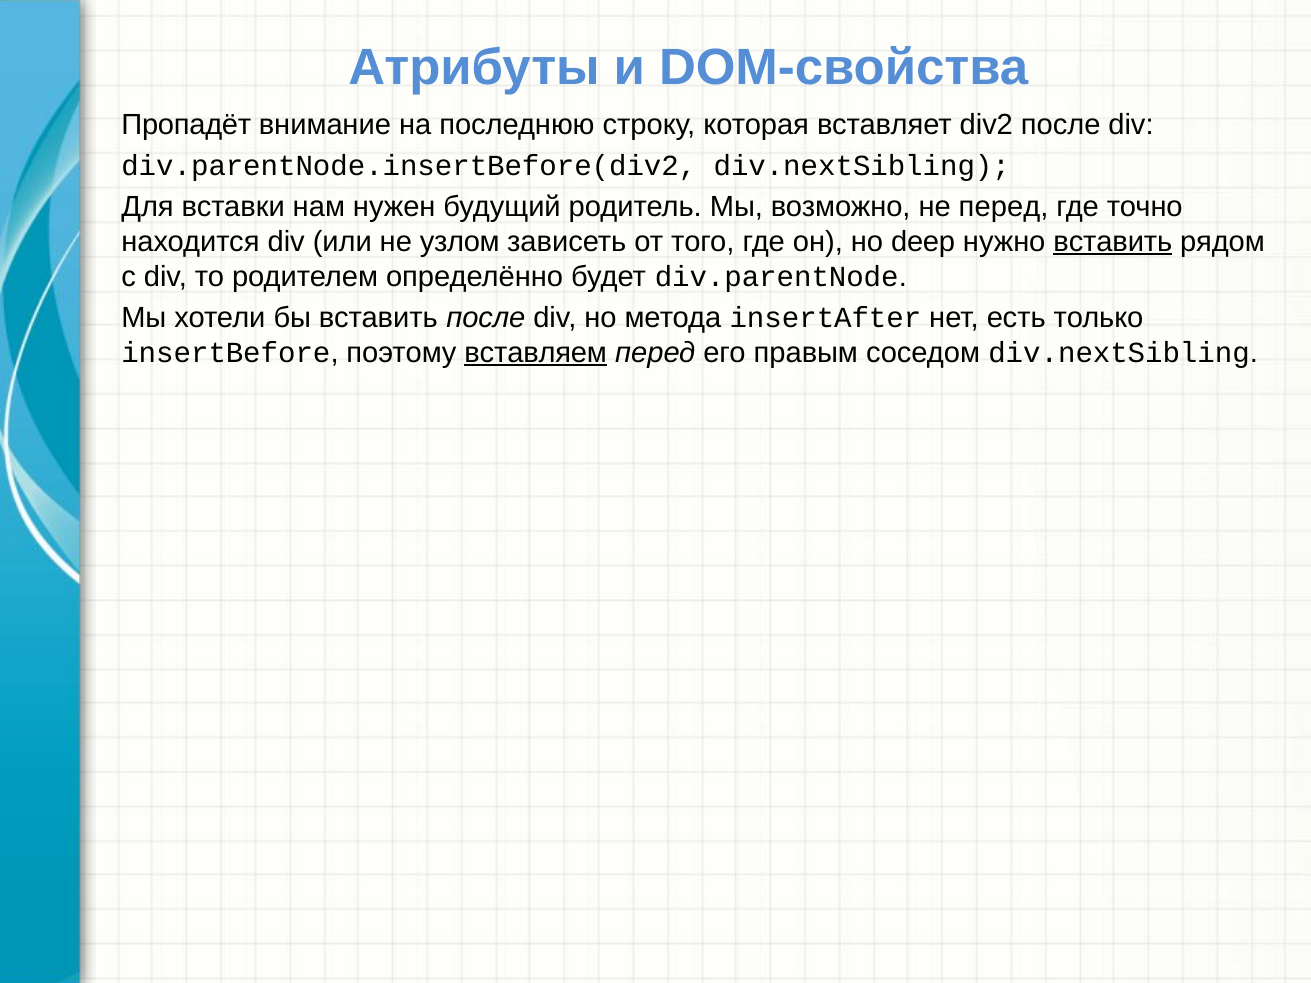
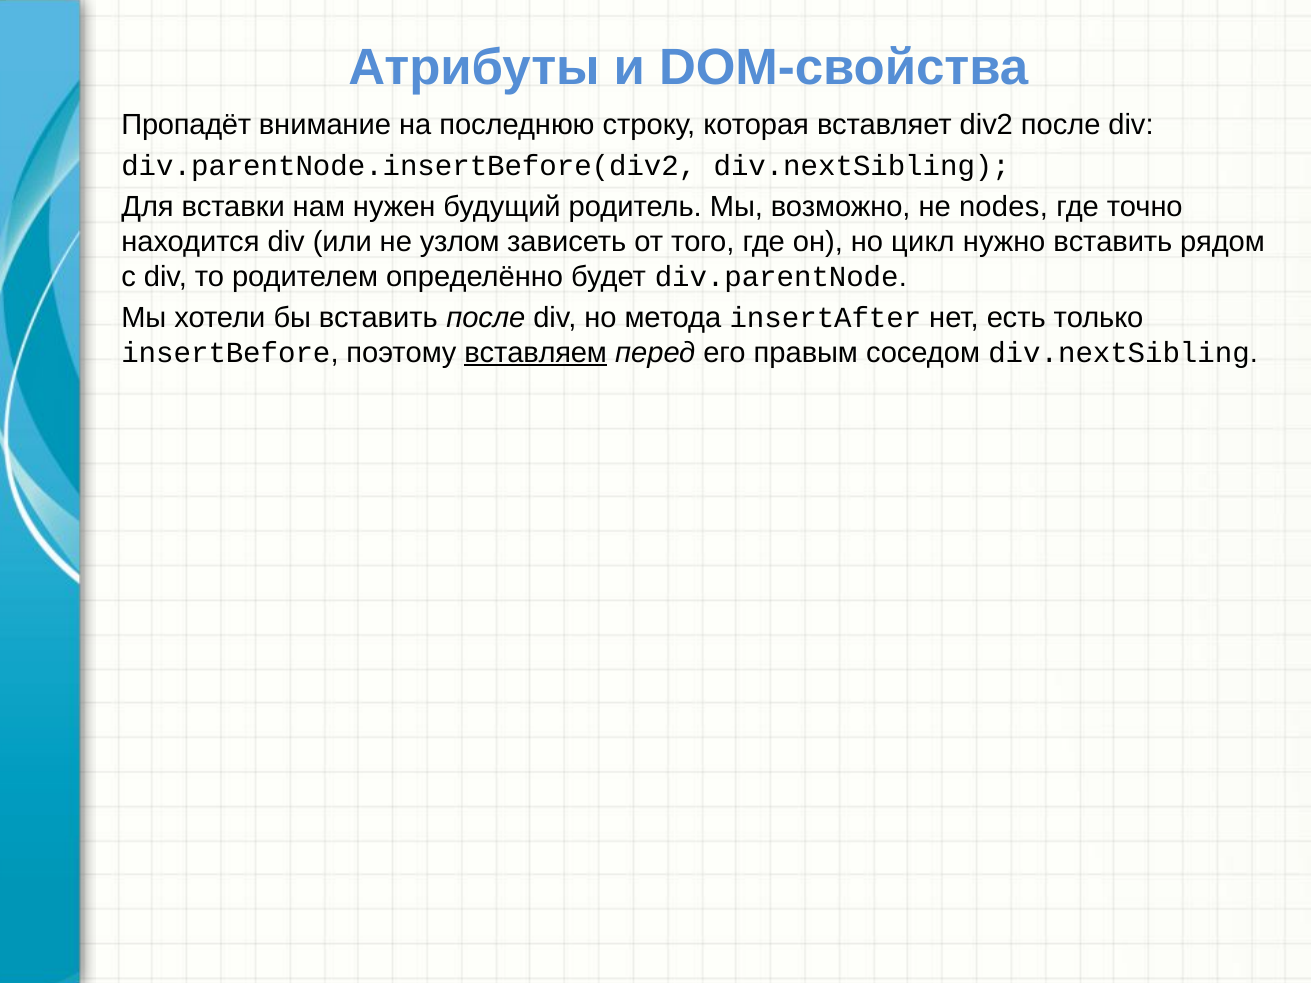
не перед: перед -> nodes (1003, 207)
deep: deep -> цикл (923, 242)
вставить underline: present -> none (1113, 242)
